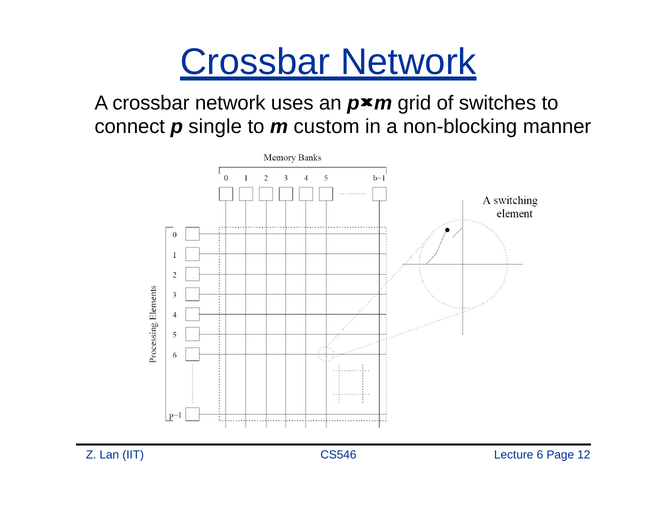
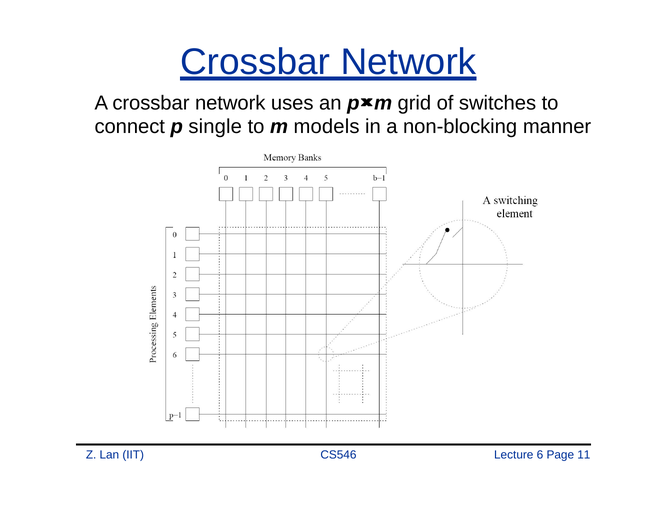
custom: custom -> models (327, 127)
12: 12 -> 11 (584, 455)
